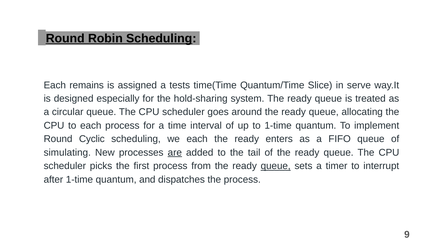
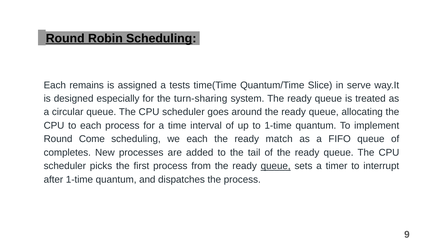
hold-sharing: hold-sharing -> turn-sharing (201, 99)
Cyclic: Cyclic -> Come (92, 139)
enters: enters -> match (279, 139)
simulating: simulating -> completes (67, 153)
are underline: present -> none (175, 153)
